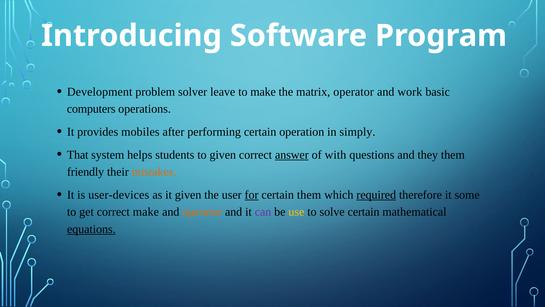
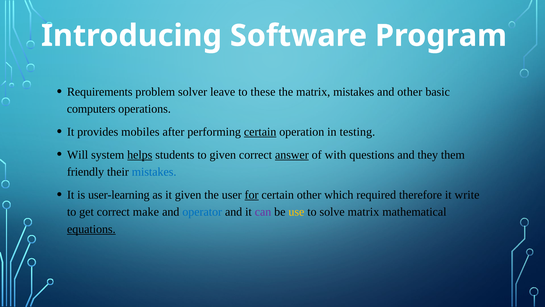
Development: Development -> Requirements (100, 92)
to make: make -> these (263, 92)
matrix operator: operator -> mistakes (354, 92)
and work: work -> other (410, 92)
certain underline: none -> present (260, 132)
simply: simply -> testing (357, 132)
That: That -> Will (78, 155)
helps underline: none -> present (140, 155)
mistakes colour: orange -> blue (154, 172)
user-devices: user-devices -> user-learning (119, 194)
certain them: them -> other (309, 194)
required underline: present -> none (376, 194)
some: some -> write (467, 194)
operator colour: orange -> blue (202, 212)
solve certain: certain -> matrix (363, 212)
